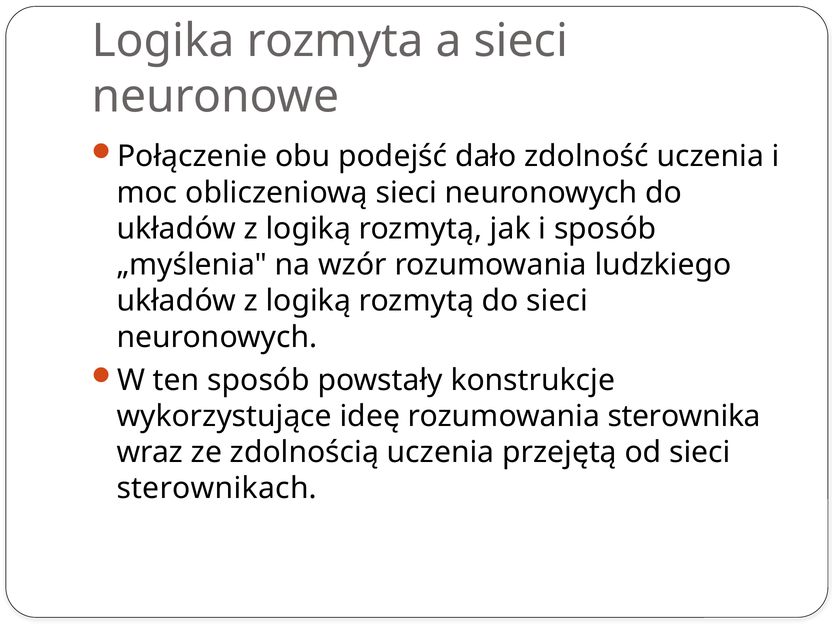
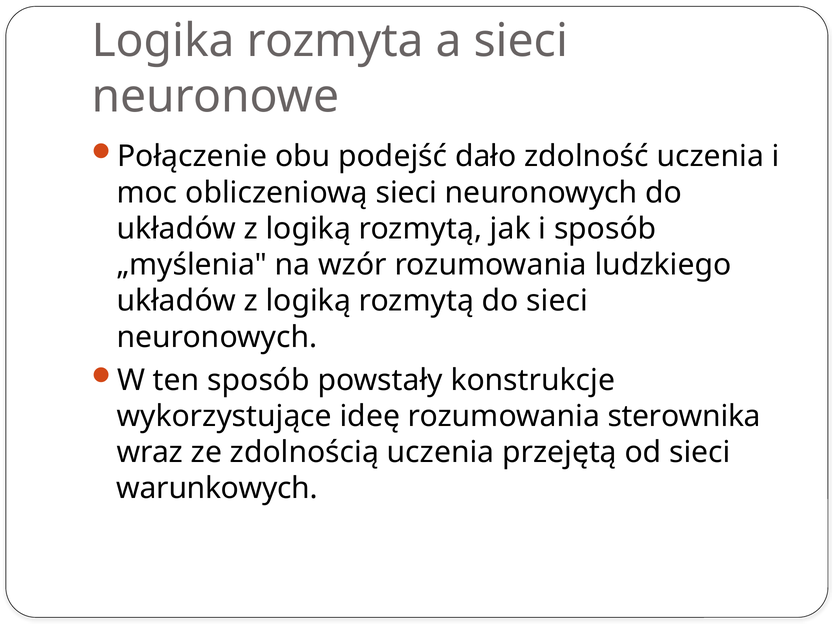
sterownikach: sterownikach -> warunkowych (217, 488)
